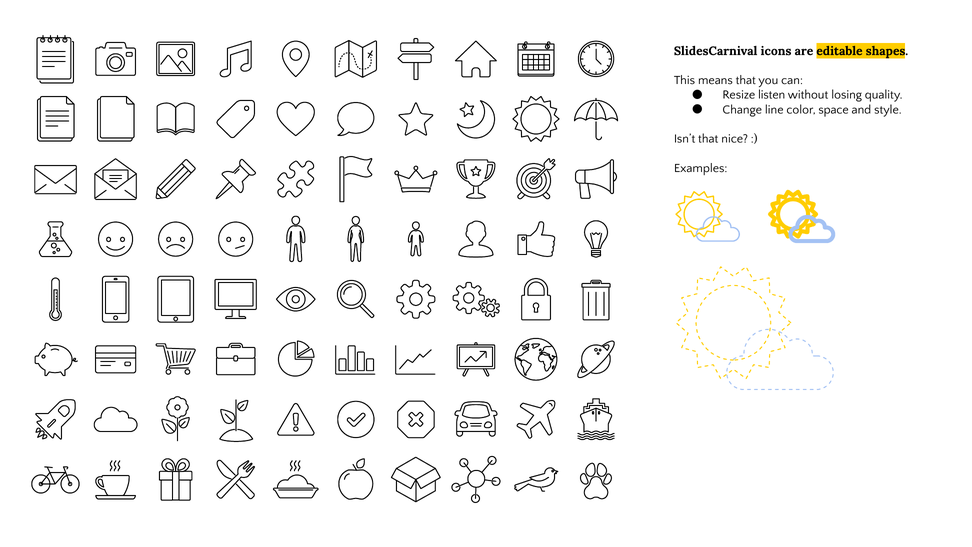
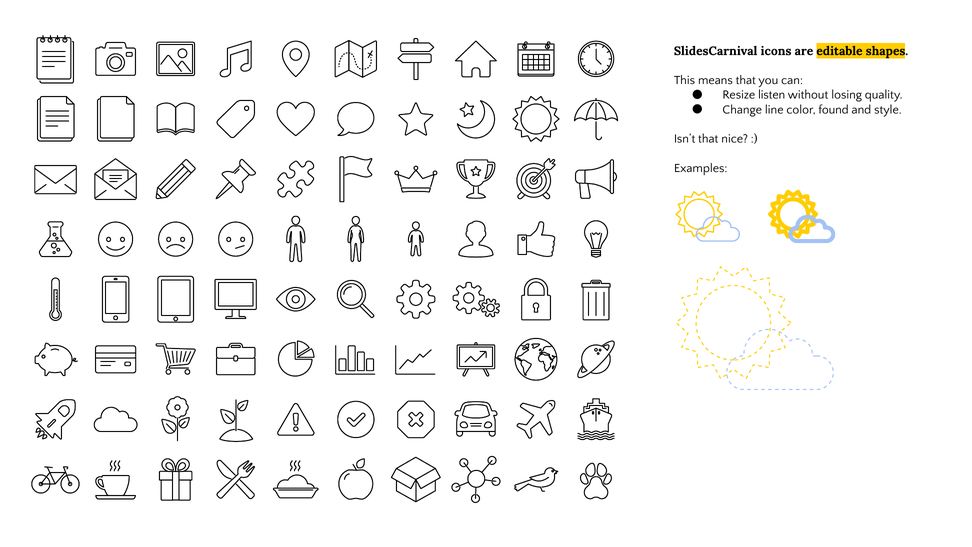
space: space -> found (834, 109)
